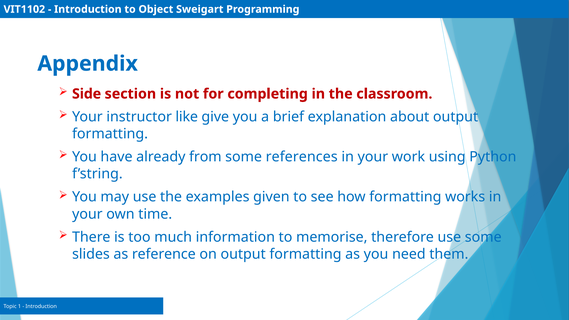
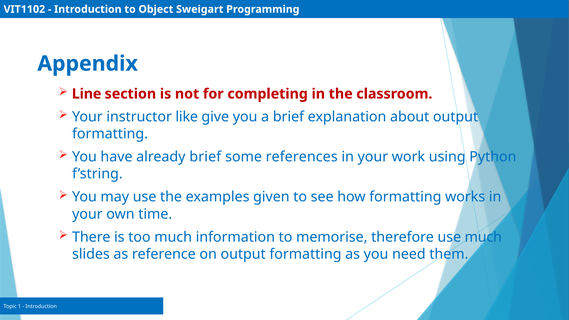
Side: Side -> Line (87, 94)
already from: from -> brief (205, 157)
use some: some -> much (483, 237)
